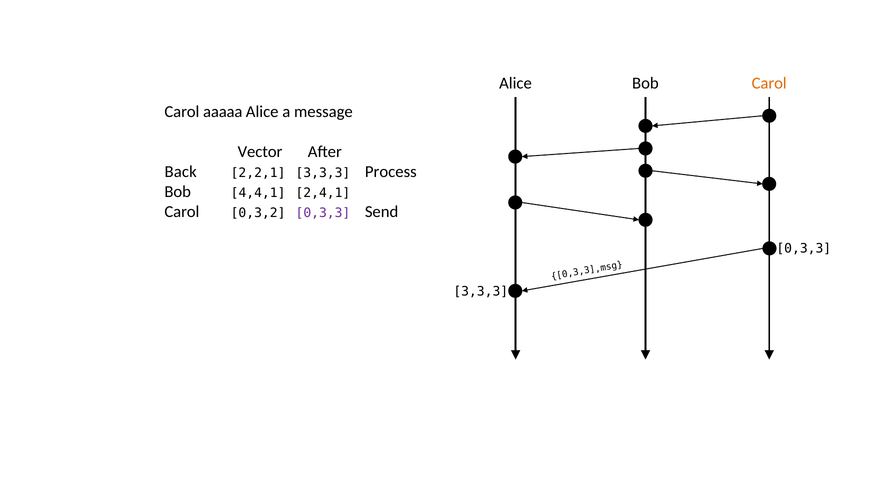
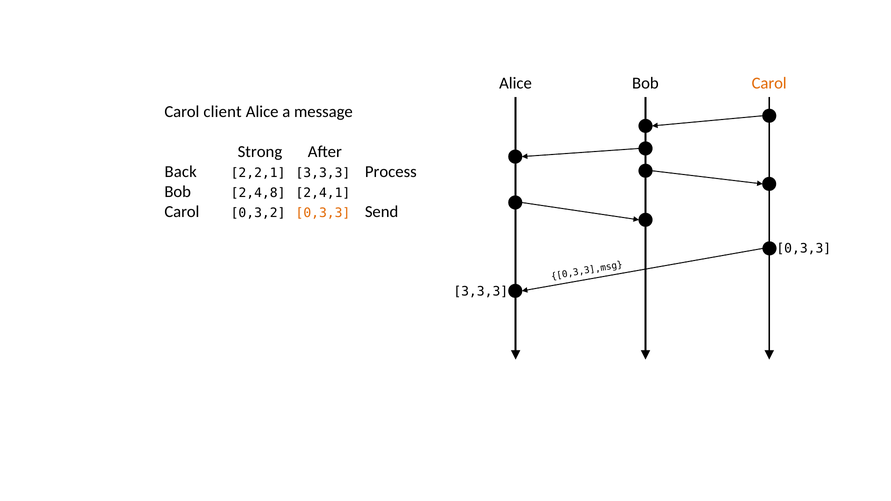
aaaaa: aaaaa -> client (223, 112)
Vector: Vector -> Strong (260, 152)
4,4,1: 4,4,1 -> 2,4,8 (258, 193)
0,3,3 colour: purple -> orange (323, 213)
